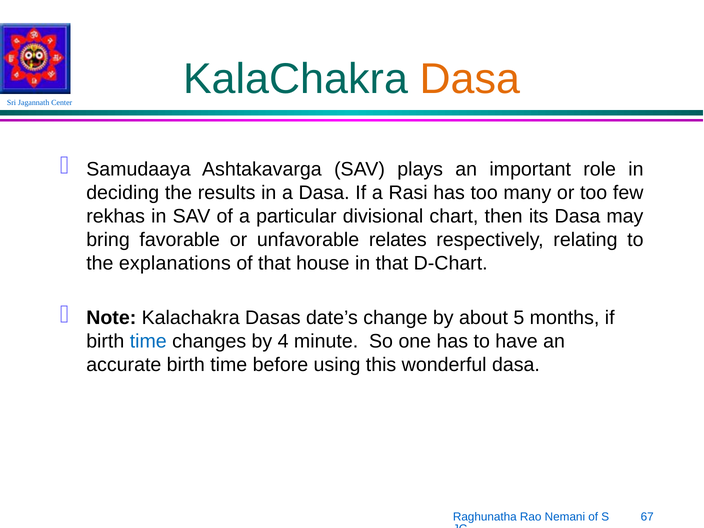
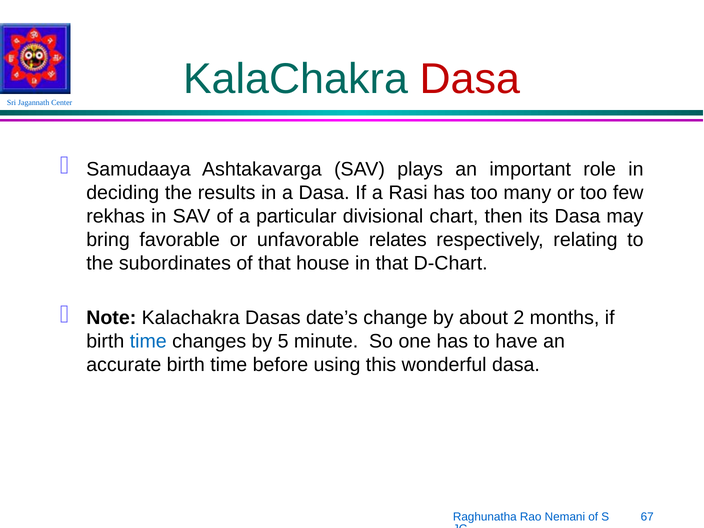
Dasa colour: orange -> red (470, 79)
explanations: explanations -> subordinates (175, 263)
5: 5 -> 2 (519, 318)
4: 4 -> 5 (283, 341)
